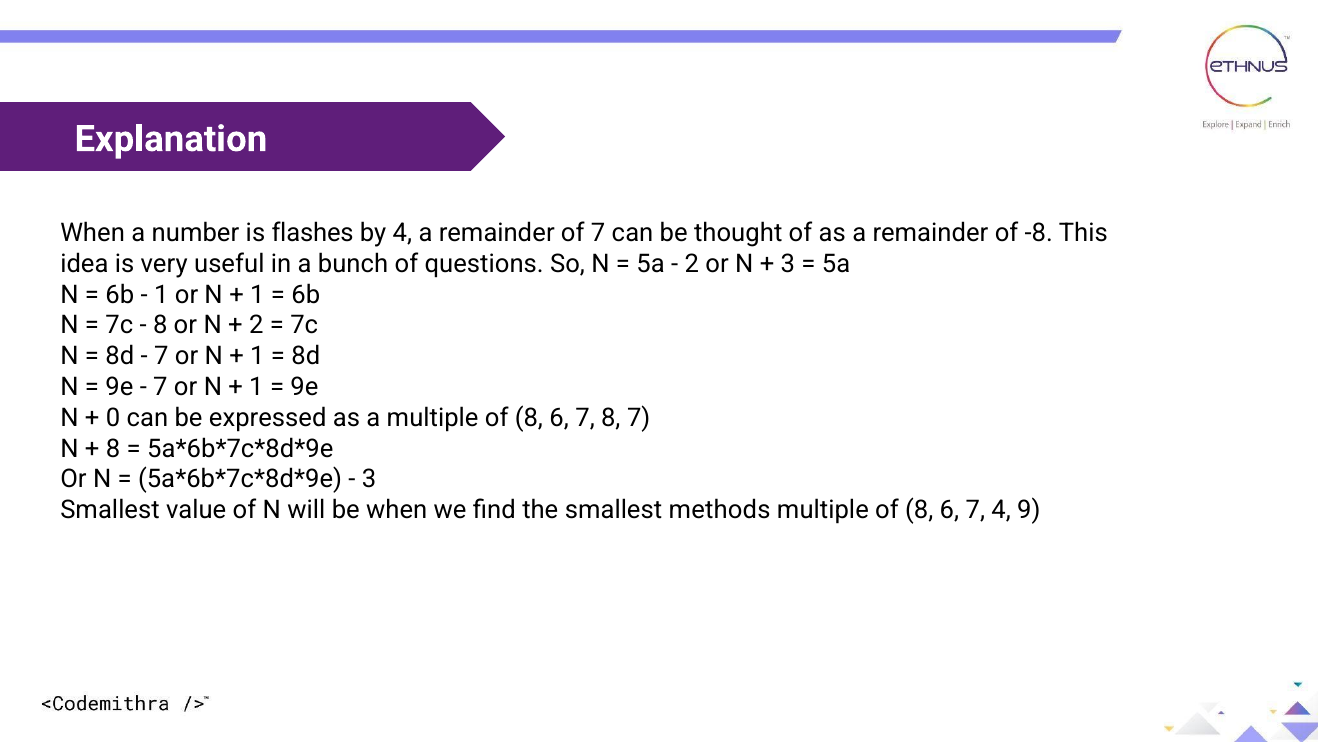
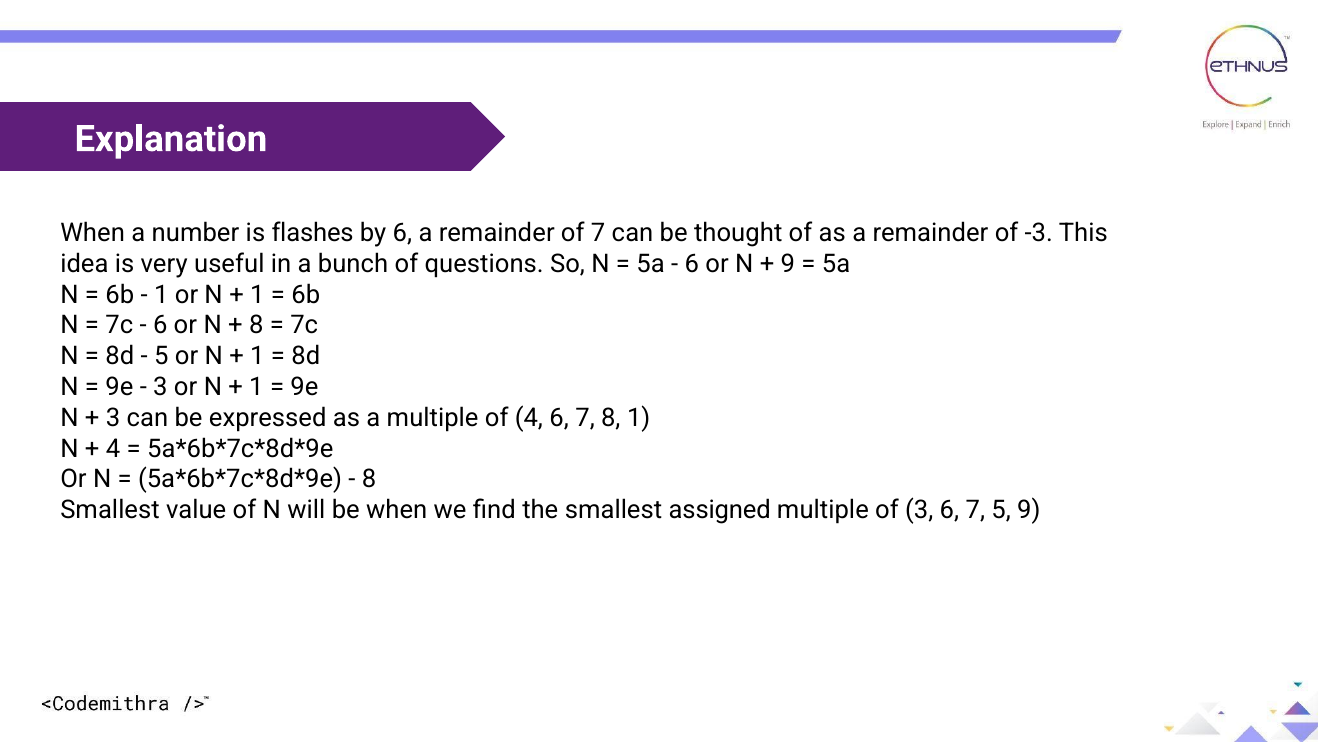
by 4: 4 -> 6 (402, 233)
-8: -8 -> -3 (1039, 233)
2: 2 -> 6 (692, 264)
3: 3 -> 9 (788, 264)
8: 8 -> 6 (160, 325)
2: 2 -> 8 (256, 325)
7: 7 -> 5 (161, 356)
7: 7 -> 3 (160, 387)
0: 0 -> 3 (113, 417)
a multiple of 8: 8 -> 4 (529, 417)
8 7: 7 -> 1 (639, 417)
8: 8 -> 4 (113, 448)
3: 3 -> 8 (369, 479)
methods: methods -> assigned (720, 510)
8: 8 -> 3 (919, 510)
7 4: 4 -> 5 (1001, 510)
